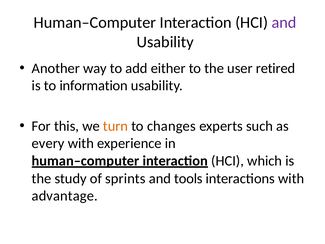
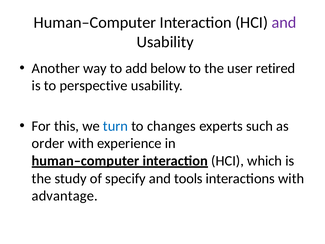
either: either -> below (168, 68)
information: information -> perspective (94, 86)
turn colour: orange -> blue (115, 126)
every: every -> order (48, 143)
sprints: sprints -> specify (125, 178)
